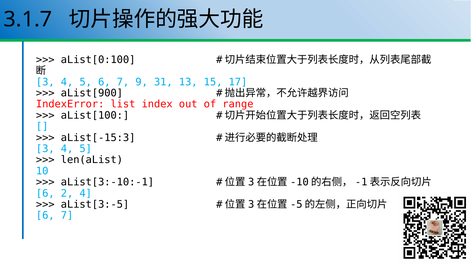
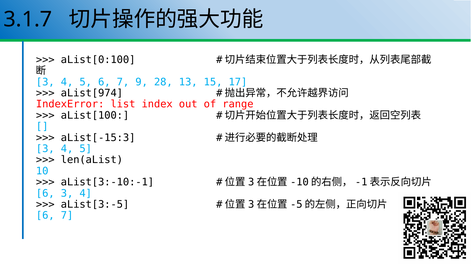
31: 31 -> 28 (163, 82)
aList[900: aList[900 -> aList[974 (92, 93)
6 2: 2 -> 3 (67, 194)
